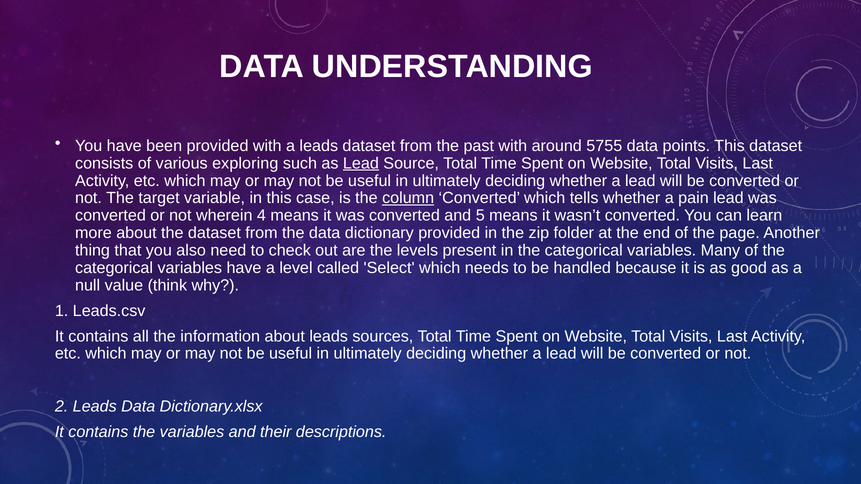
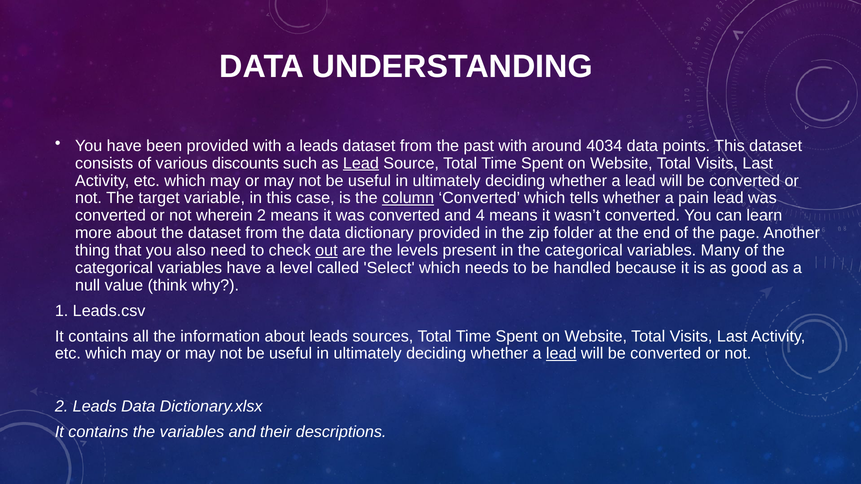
5755: 5755 -> 4034 (604, 146)
exploring: exploring -> discounts (245, 163)
wherein 4: 4 -> 2 (261, 216)
5: 5 -> 4 (480, 216)
out underline: none -> present (326, 251)
lead underline: none -> present (561, 354)
